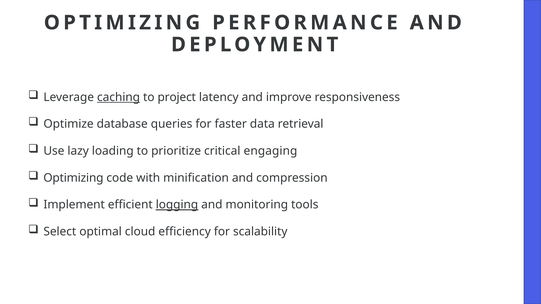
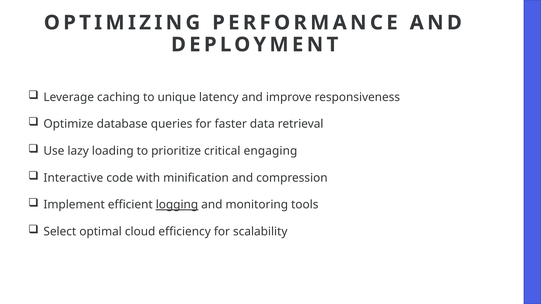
caching underline: present -> none (119, 97)
project: project -> unique (177, 97)
Optimizing: Optimizing -> Interactive (73, 178)
